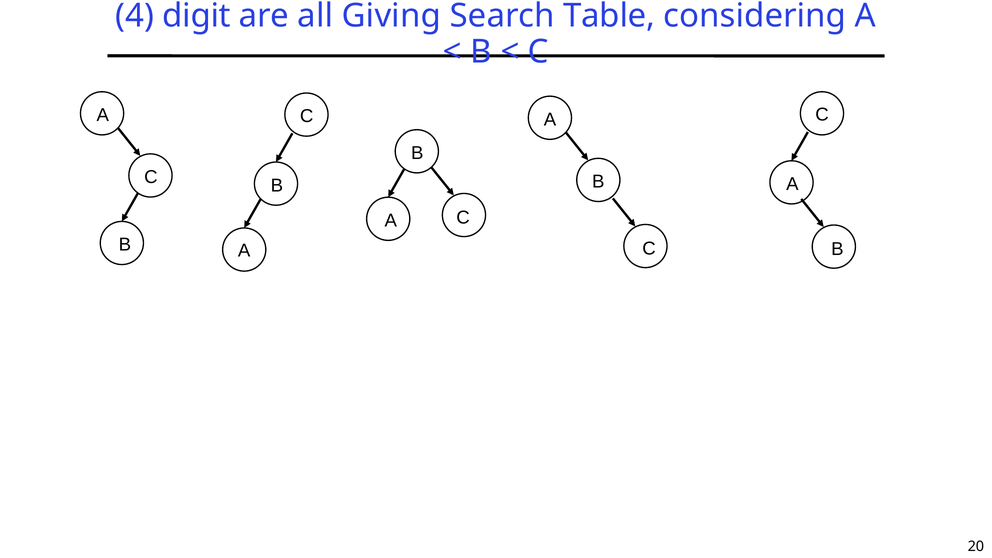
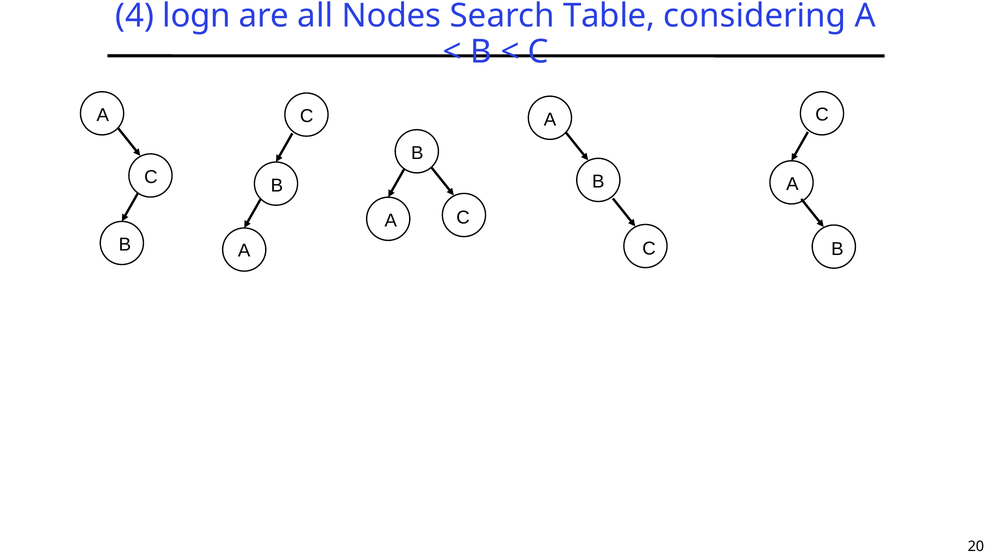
digit: digit -> logn (197, 16)
Giving: Giving -> Nodes (391, 16)
